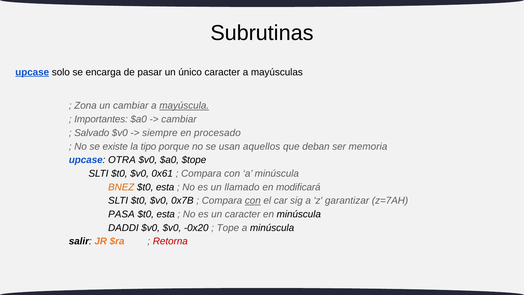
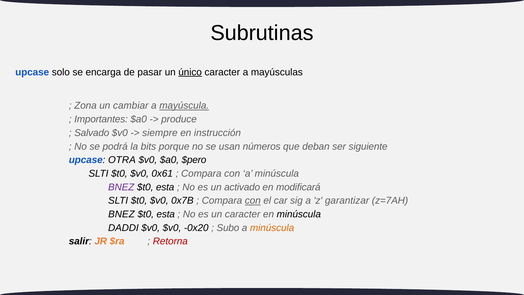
upcase underline: present -> none (32, 72)
único underline: none -> present (190, 72)
cambiar: cambiar -> produce (179, 119)
procesado: procesado -> instrucción (217, 133)
existe: existe -> podrá (115, 146)
tipo: tipo -> bits (148, 146)
aquellos: aquellos -> números (262, 146)
memoria: memoria -> siguiente (368, 146)
$tope: $tope -> $pero (194, 160)
BNEZ colour: orange -> purple (121, 187)
llamado: llamado -> activado (242, 187)
PASA: PASA -> BNEZ (121, 214)
Tope: Tope -> Subo (228, 228)
minúscula colour: black -> orange (272, 228)
